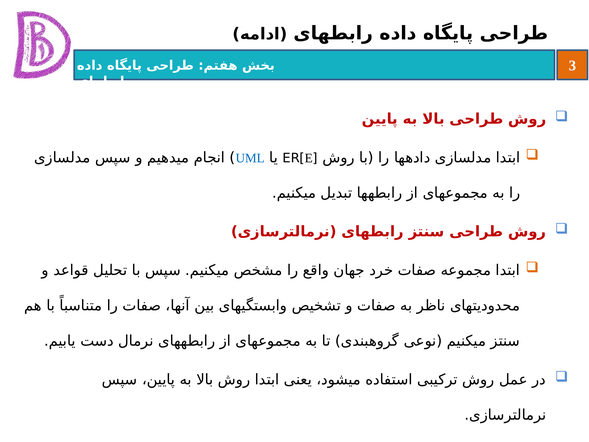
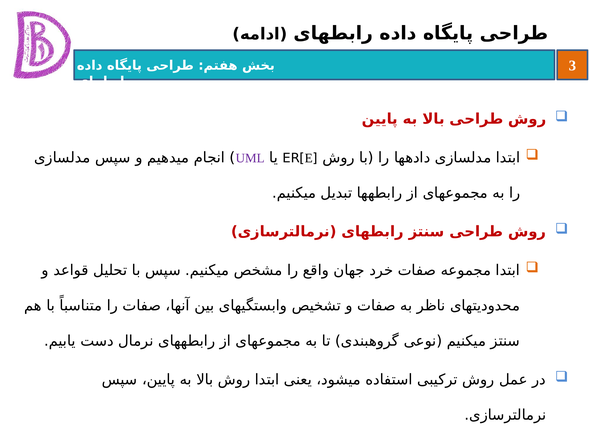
UML colour: blue -> purple (250, 158)
